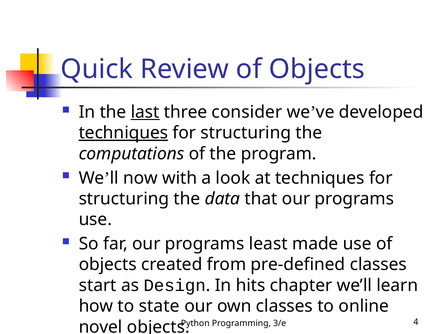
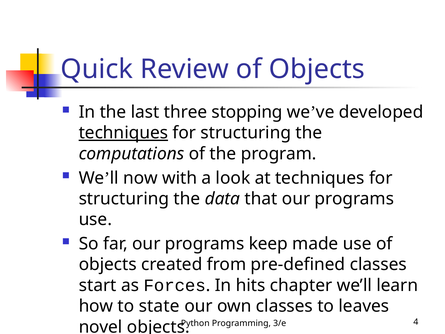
last underline: present -> none (145, 112)
consider: consider -> stopping (247, 112)
least: least -> keep (268, 244)
Design: Design -> Forces (175, 285)
online: online -> leaves (364, 306)
